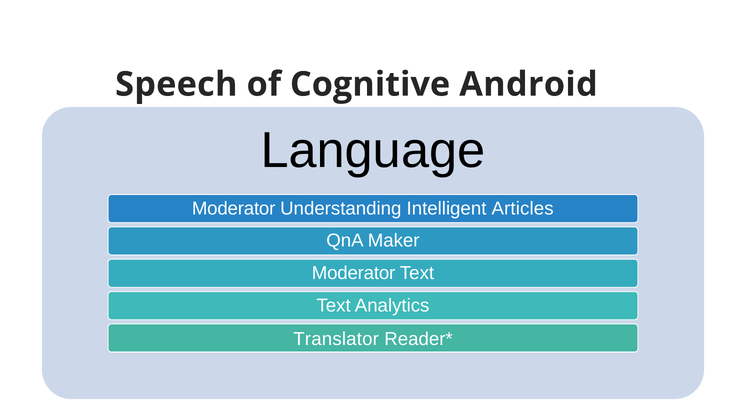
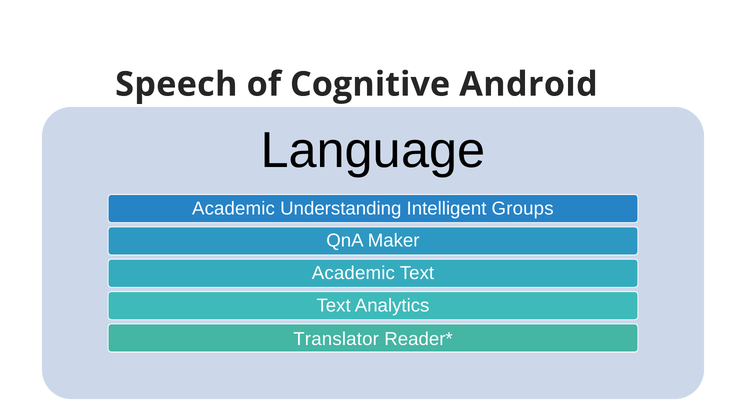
Moderator: Moderator -> Academic (233, 208)
Articles: Articles -> Groups (523, 208)
Moderator: Moderator -> Academic (353, 273)
